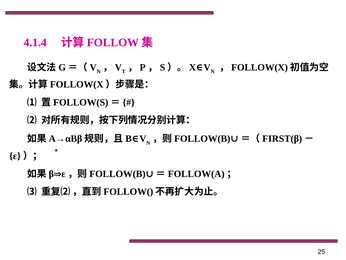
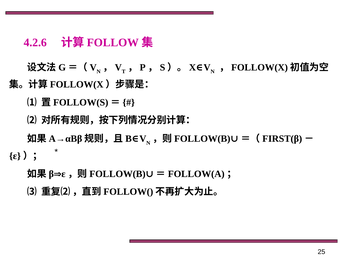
4.1.4: 4.1.4 -> 4.2.6 (35, 43)
